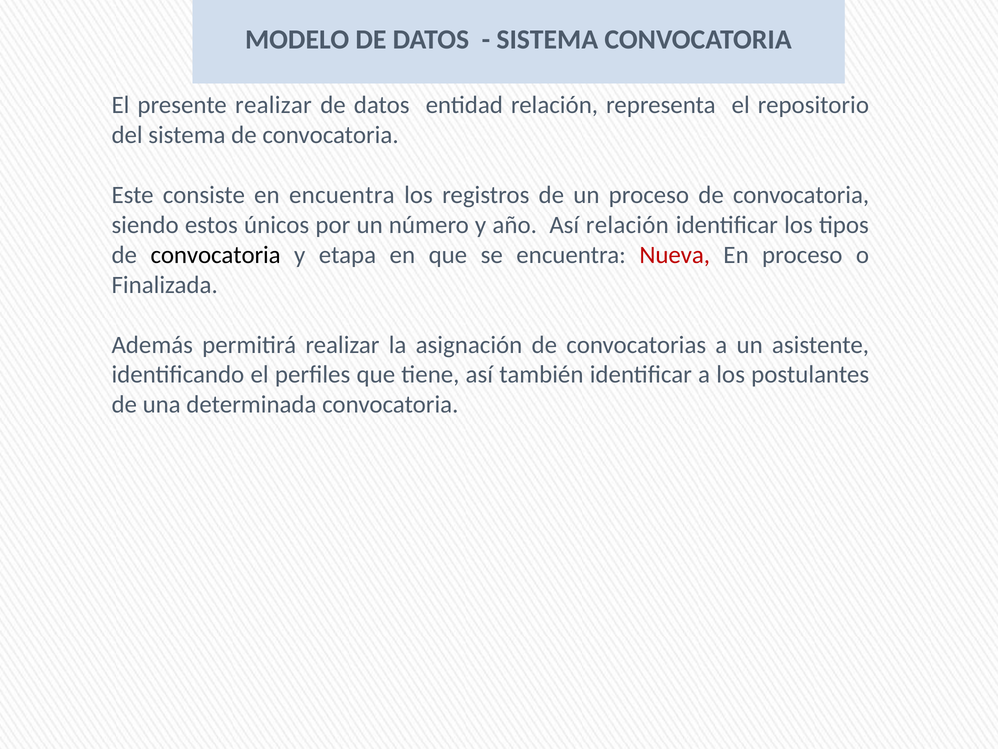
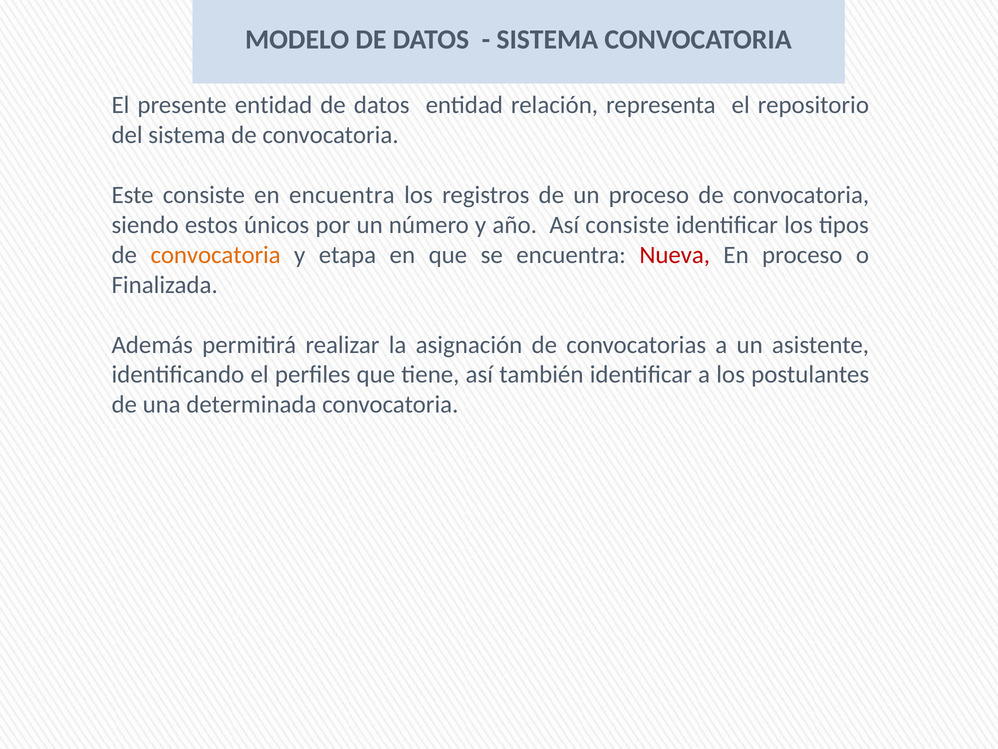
presente realizar: realizar -> entidad (274, 105)
Así relación: relación -> consiste (627, 225)
convocatoria colour: black -> orange (216, 255)
